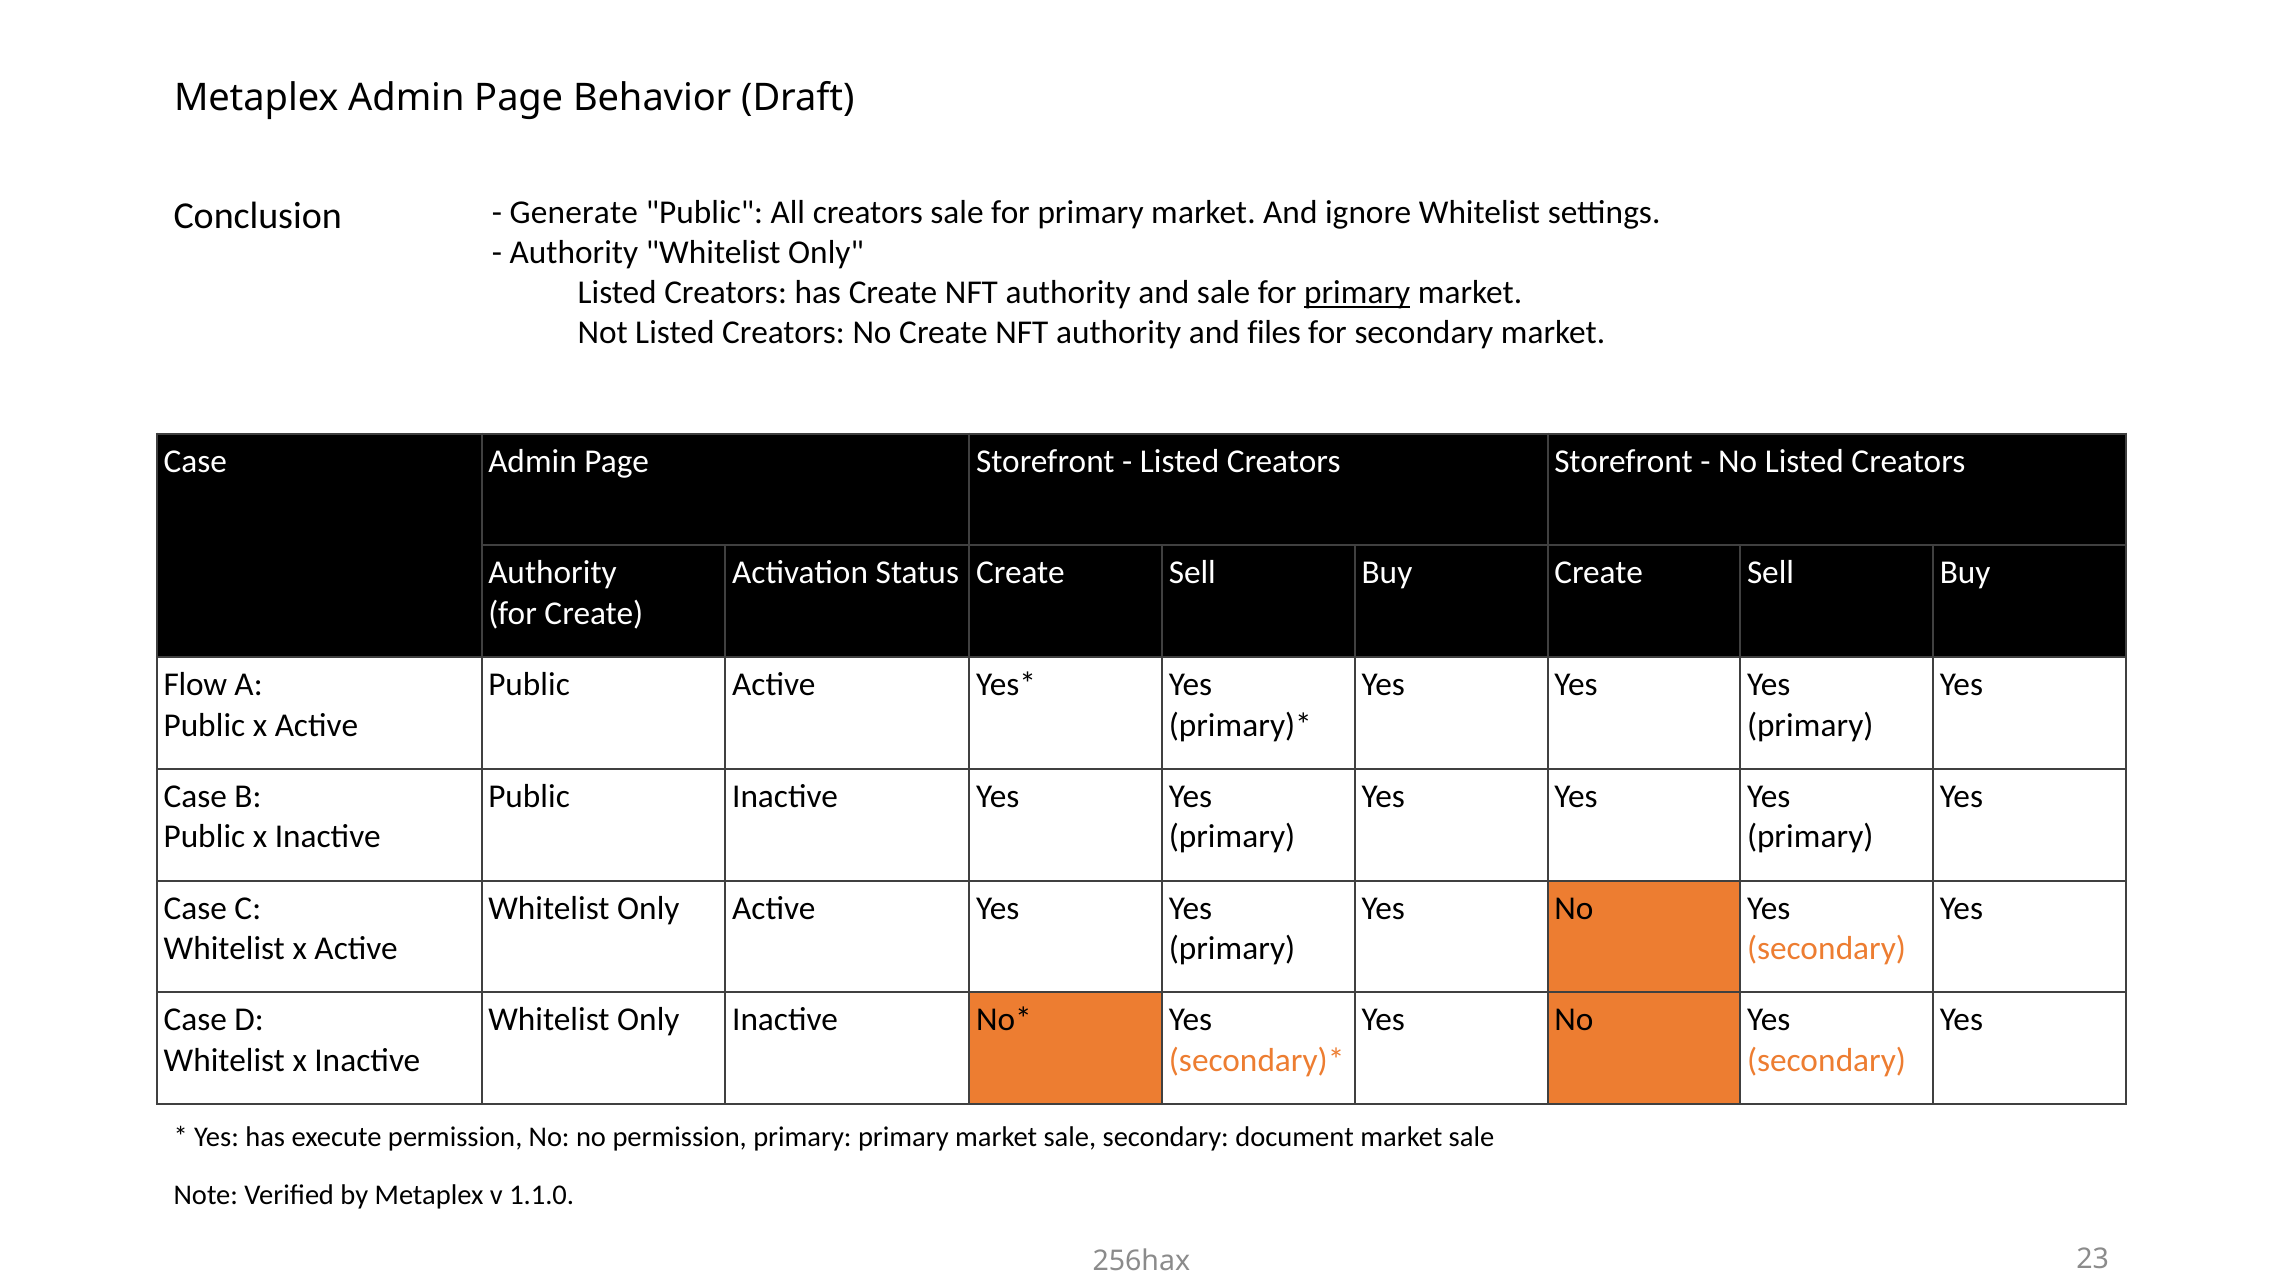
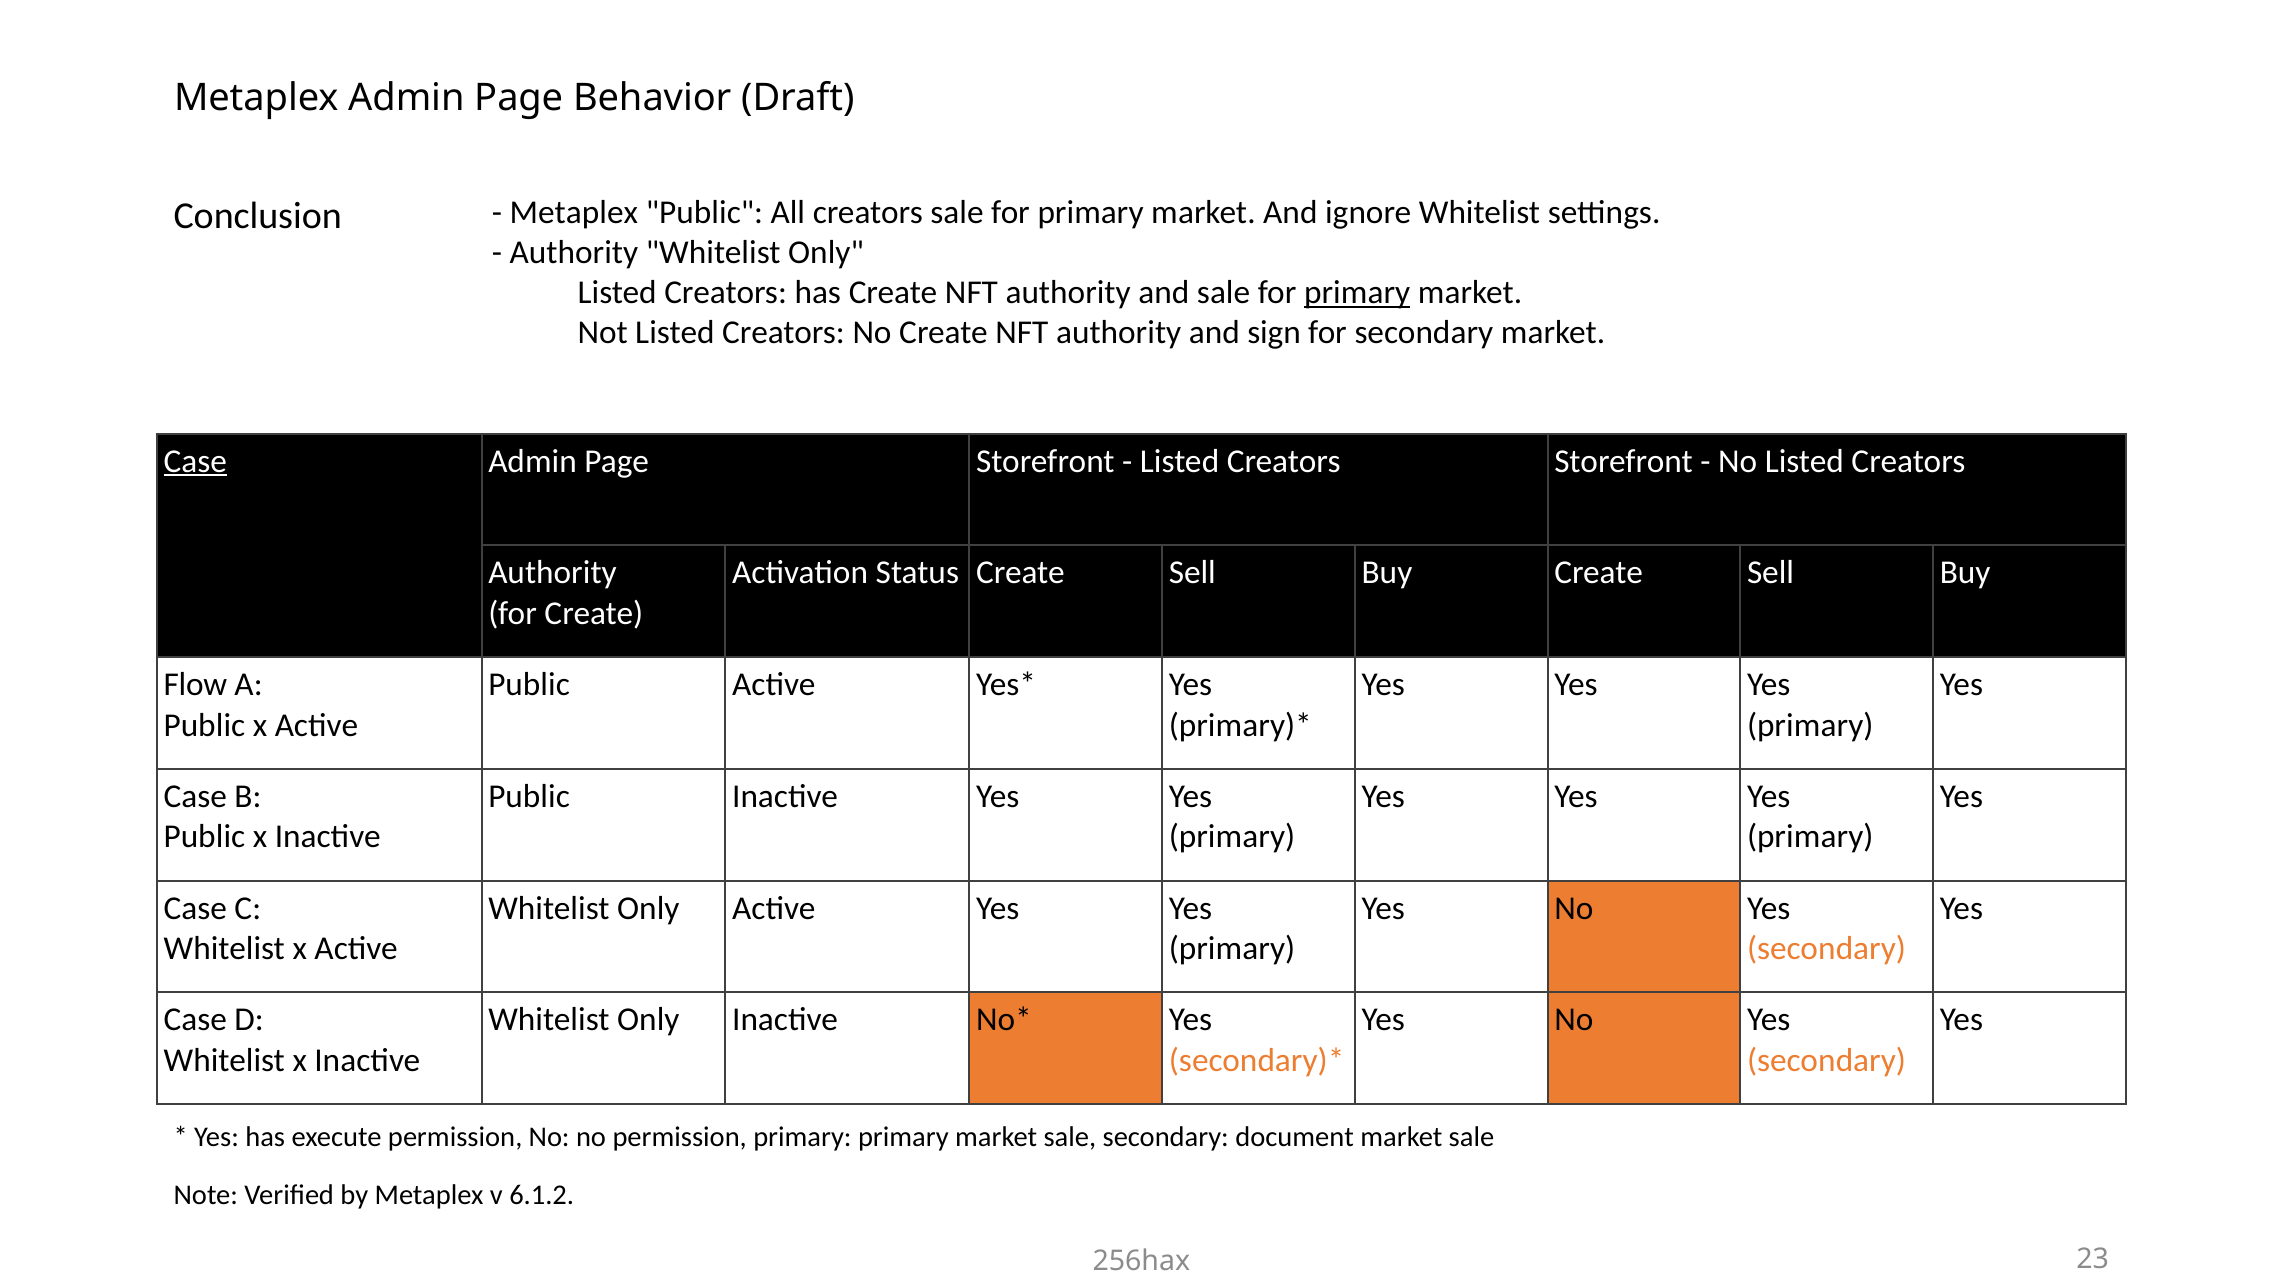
Generate: Generate -> Metaplex (574, 212)
files: files -> sign (1274, 332)
Case underline: none -> present (195, 461)
1.1.0: 1.1.0 -> 6.1.2 (542, 1195)
